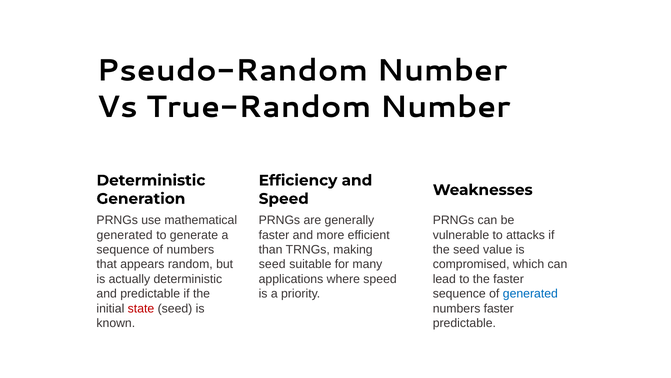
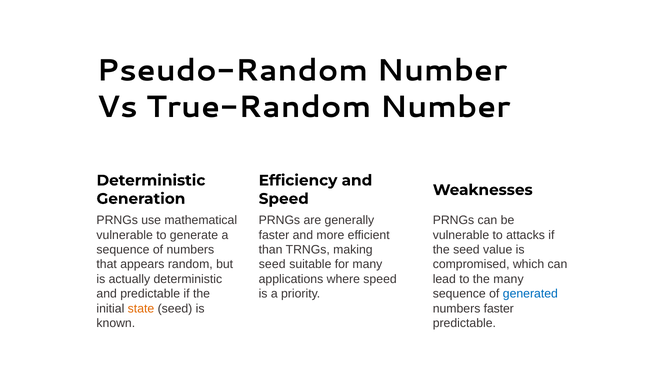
generated: generated -> vulnerable (125, 235)
the faster: faster -> many (508, 279)
state colour: red -> orange (141, 308)
